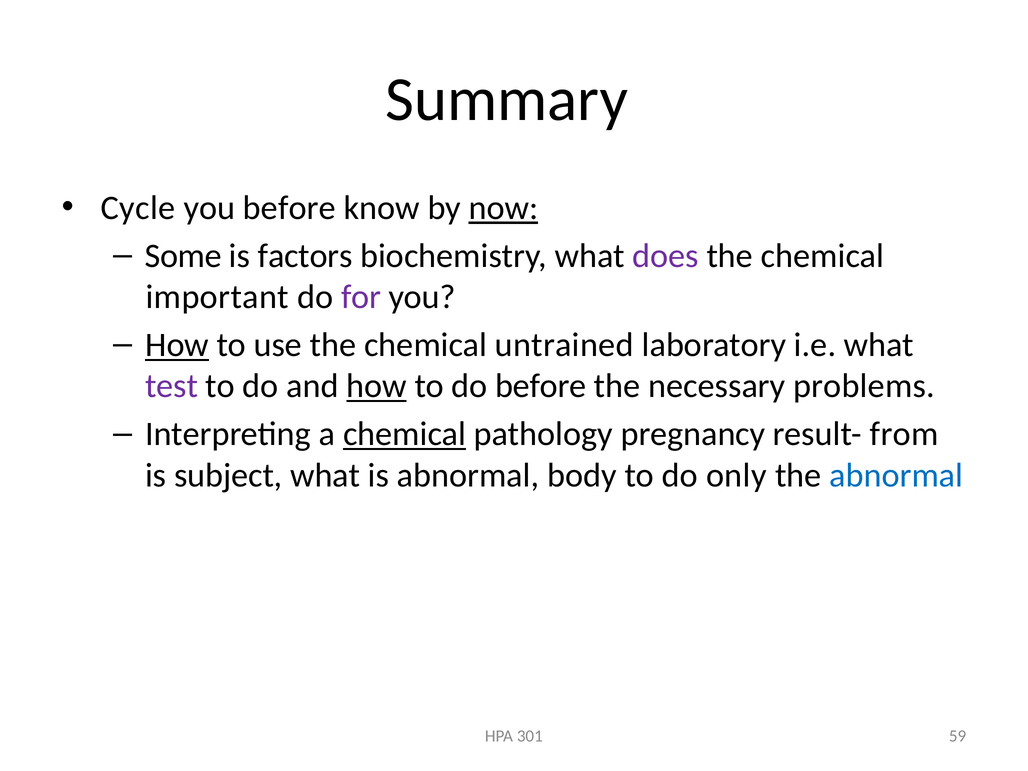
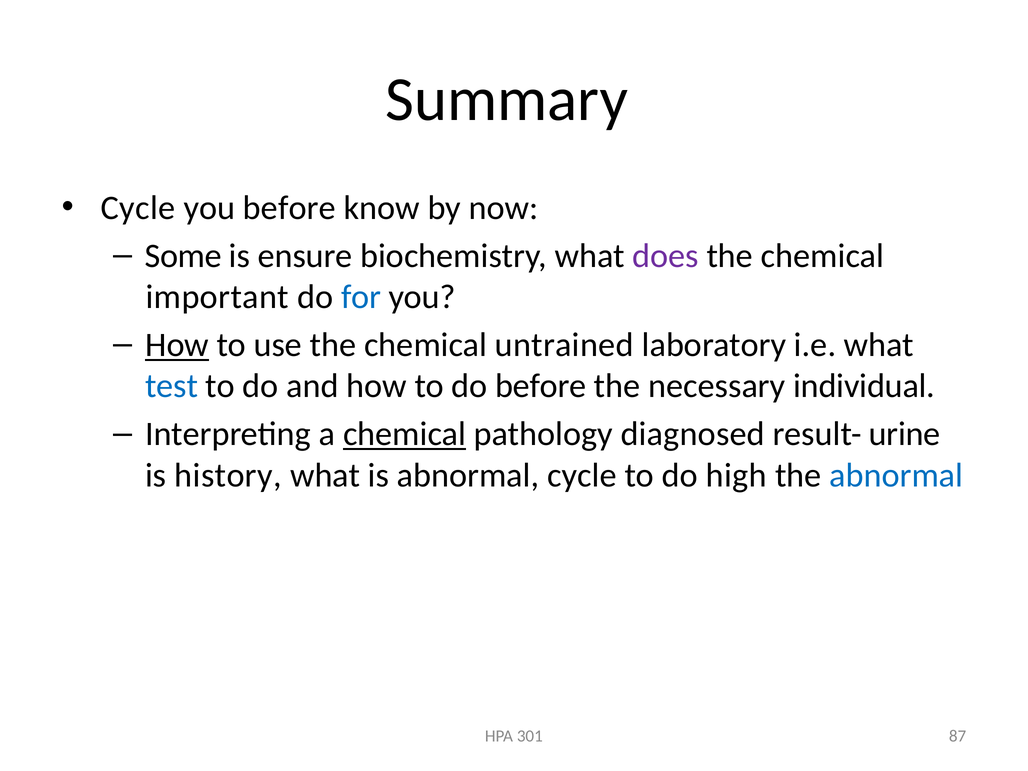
now underline: present -> none (503, 208)
factors: factors -> ensure (305, 256)
for colour: purple -> blue (361, 297)
test colour: purple -> blue (172, 386)
how underline: present -> none (377, 386)
problems: problems -> individual (864, 386)
pregnancy: pregnancy -> diagnosed (693, 434)
from: from -> urine (905, 434)
subject: subject -> history (228, 475)
abnormal body: body -> cycle (582, 475)
only: only -> high (736, 475)
59: 59 -> 87 (958, 736)
